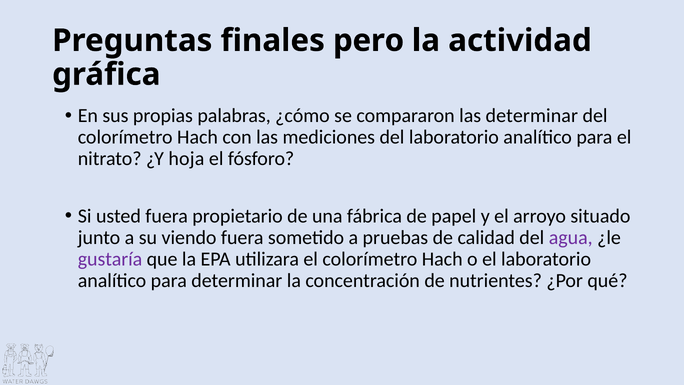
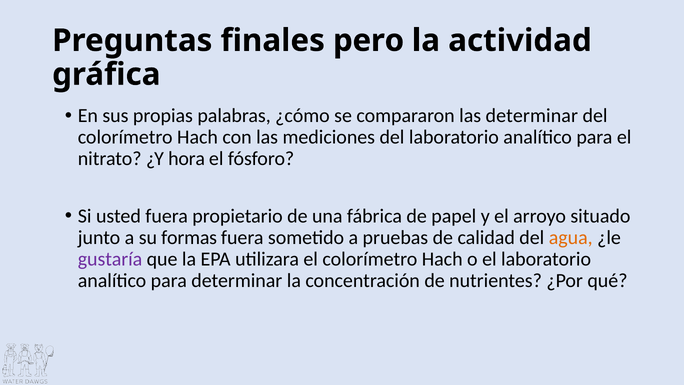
hoja: hoja -> hora (187, 159)
viendo: viendo -> formas (189, 237)
agua colour: purple -> orange (571, 237)
